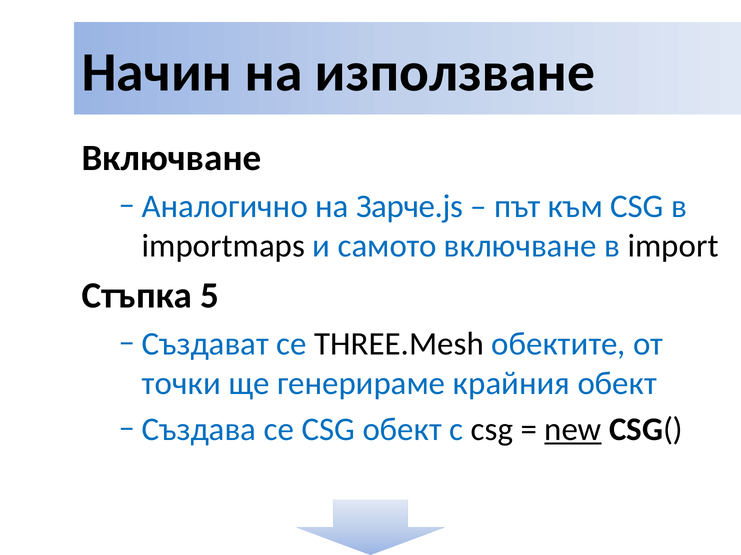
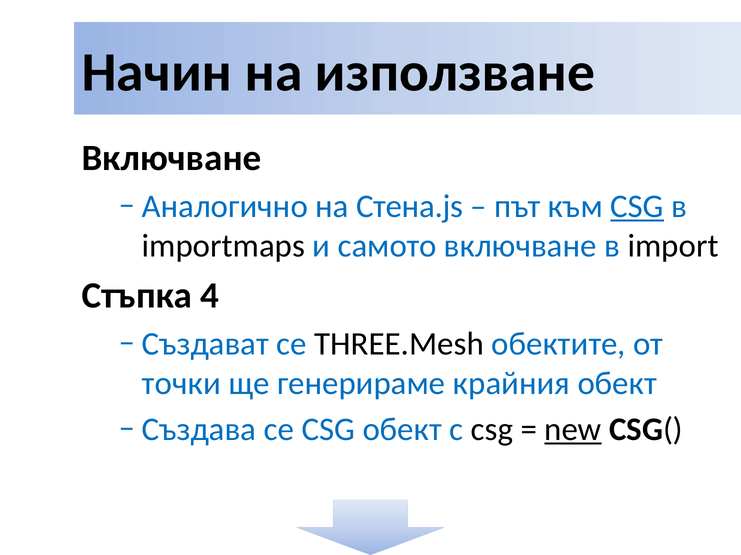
Зарче.js: Зарче.js -> Стена.js (410, 207)
CSG underline: none -> present (637, 207)
5: 5 -> 4 (210, 296)
